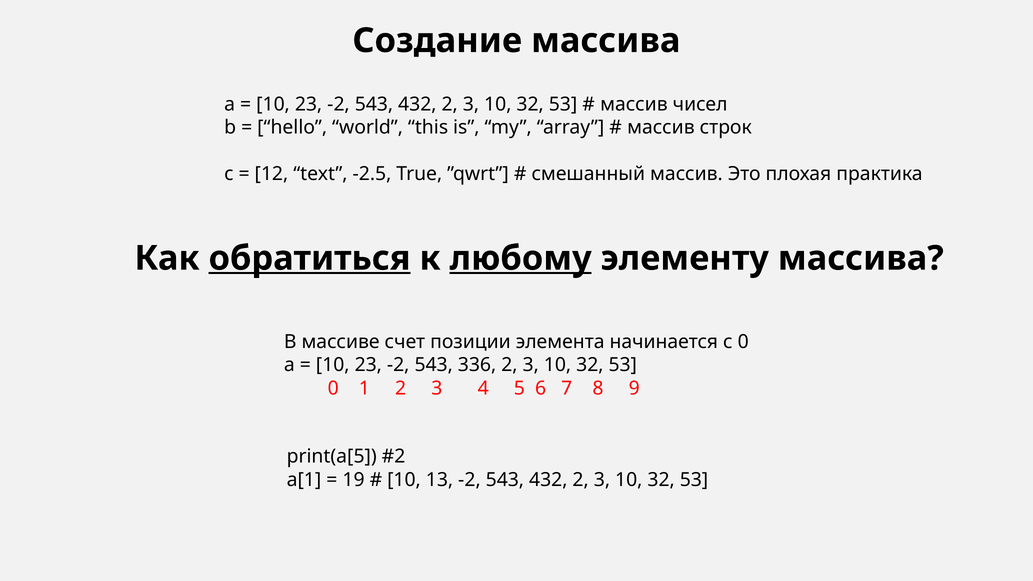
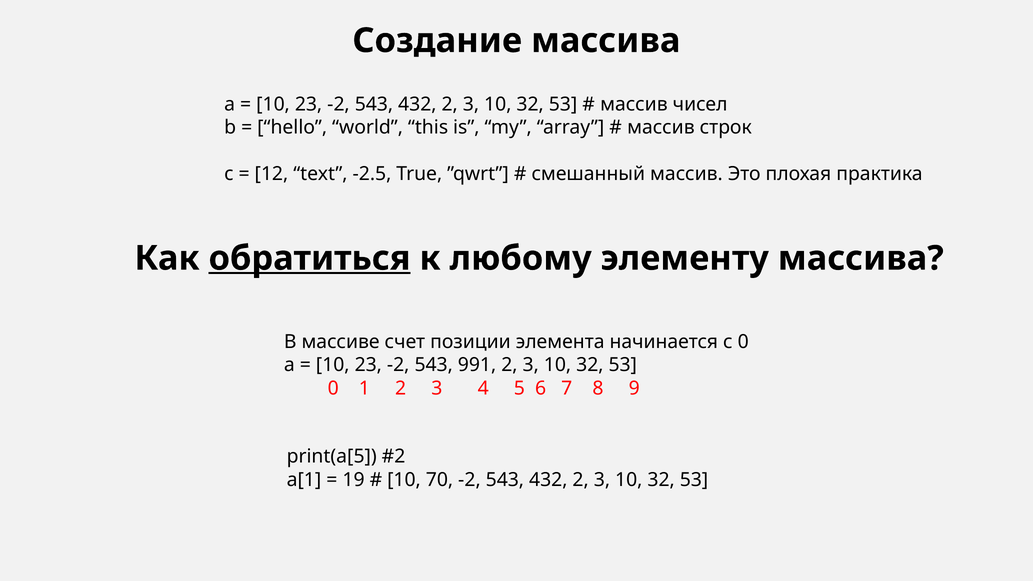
любому underline: present -> none (521, 258)
336: 336 -> 991 (477, 365)
13: 13 -> 70 (439, 480)
